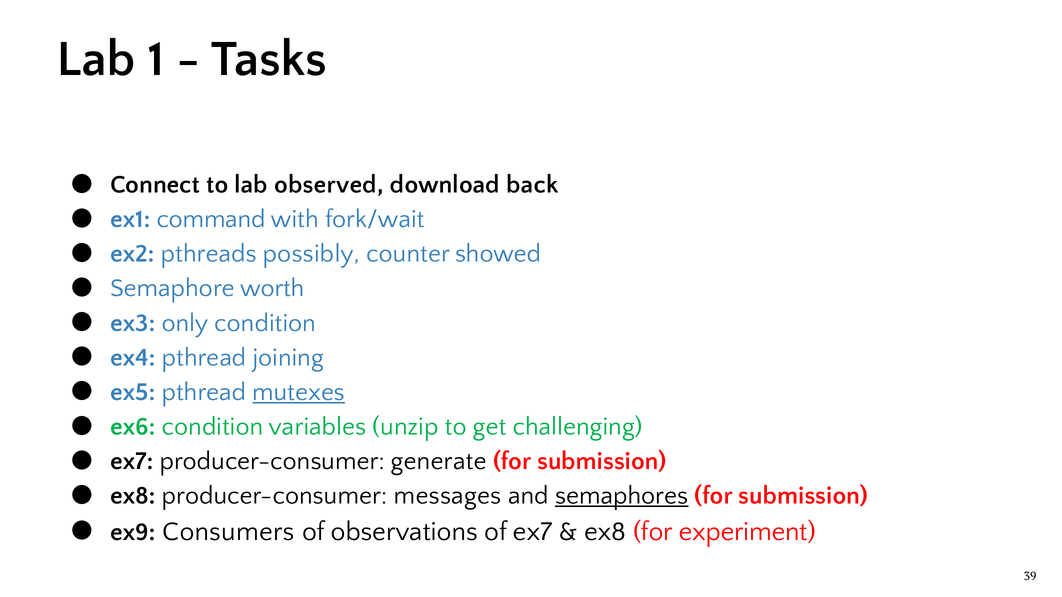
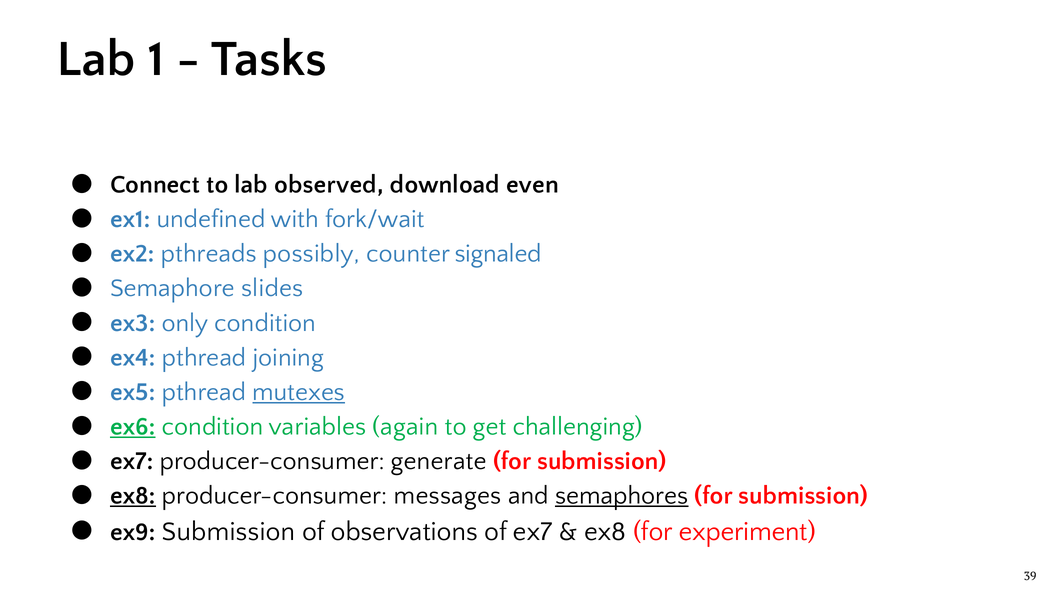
back: back -> even (532, 185)
command: command -> undefined (211, 219)
showed: showed -> signaled (498, 254)
worth: worth -> slides (272, 288)
ex6 underline: none -> present (133, 427)
unzip: unzip -> again (405, 427)
ex8 underline: none -> present (133, 496)
ex9 Consumers: Consumers -> Submission (229, 532)
